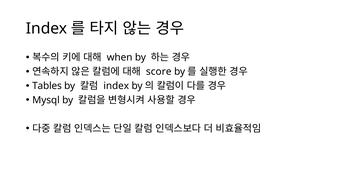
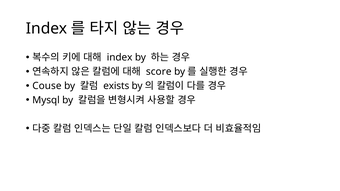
when: when -> index (120, 57)
Tables: Tables -> Couse (47, 86)
index: index -> exists (116, 86)
